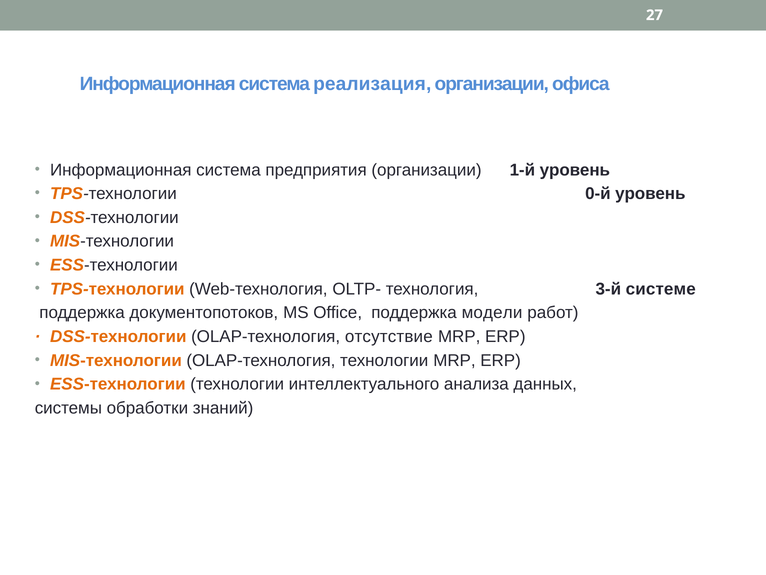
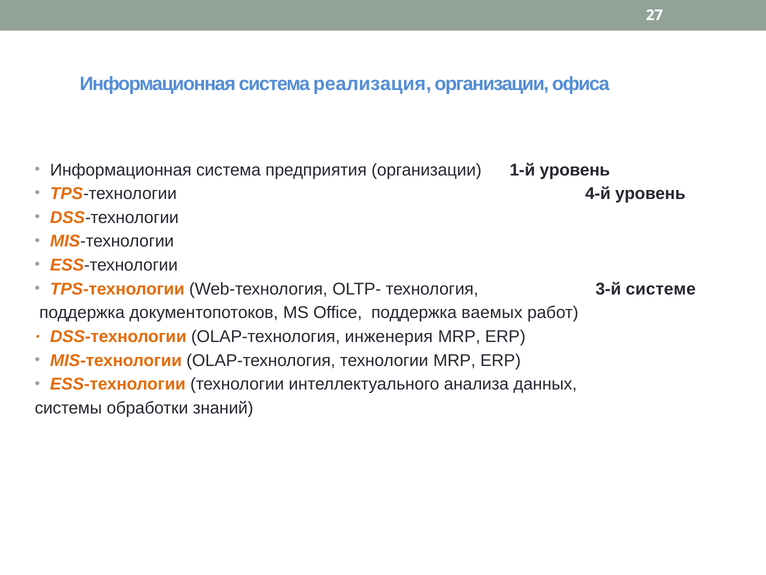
0-й: 0-й -> 4-й (598, 194)
модели: модели -> ваемых (492, 313)
отсутствие: отсутствие -> инженерия (389, 336)
